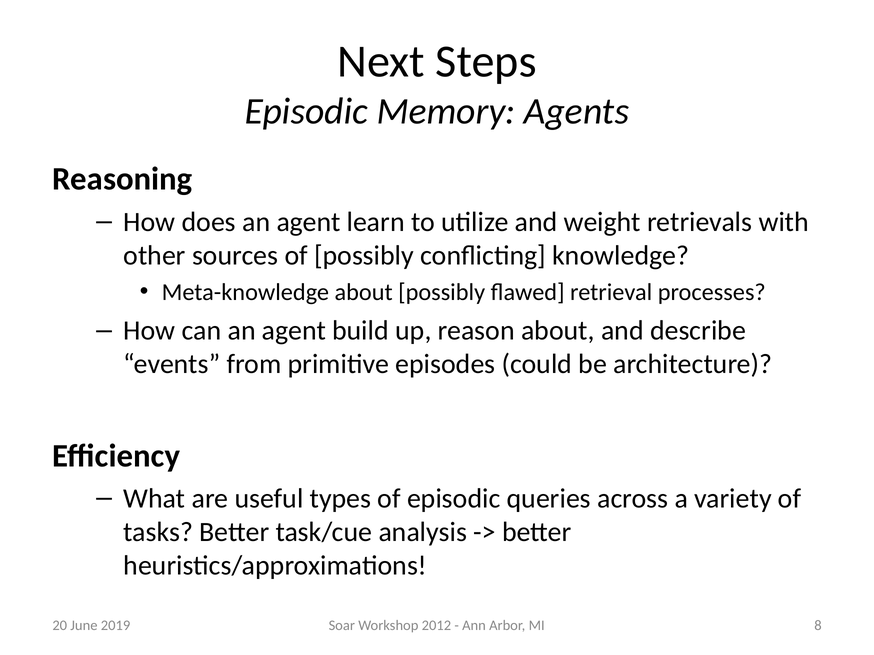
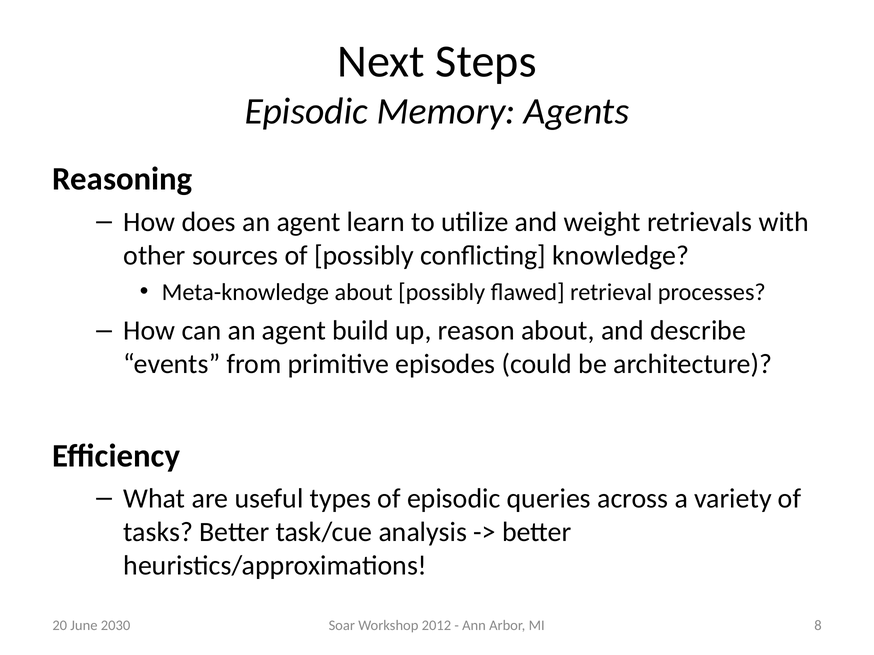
2019: 2019 -> 2030 (116, 626)
